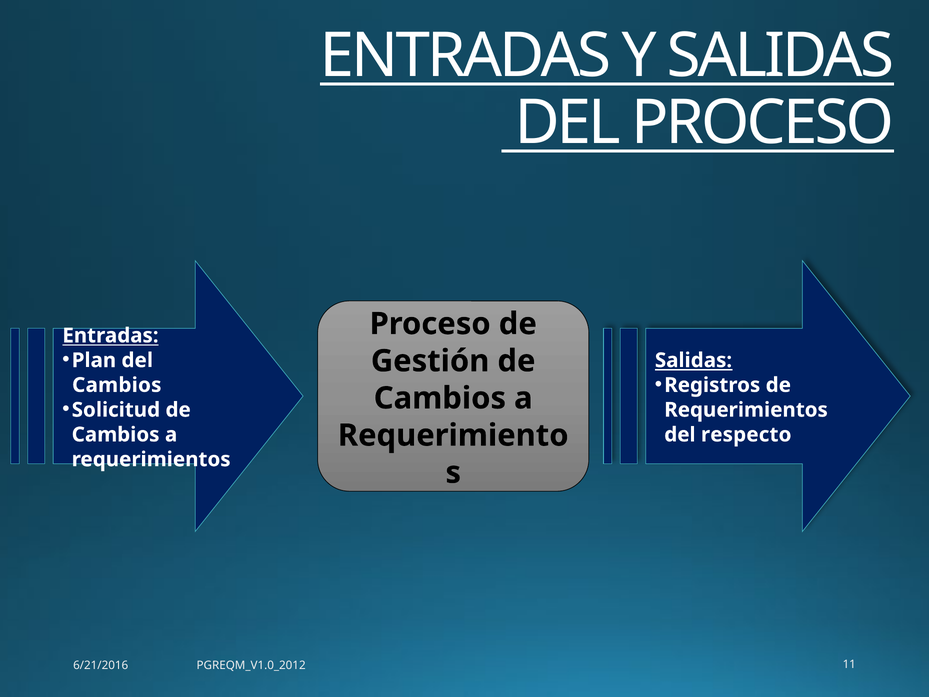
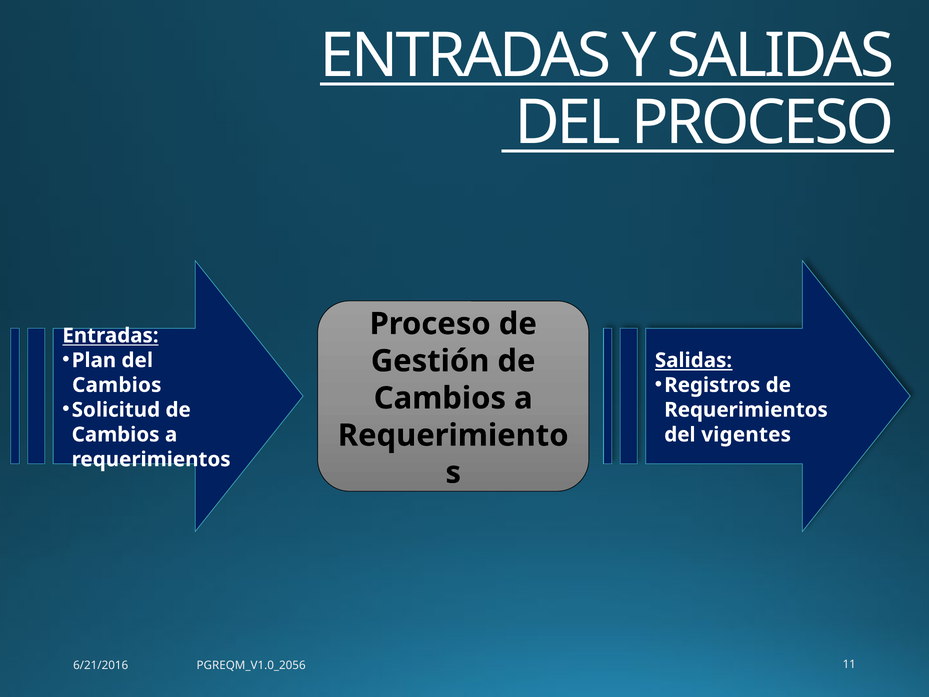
respecto: respecto -> vigentes (746, 435)
PGREQM_V1.0_2012: PGREQM_V1.0_2012 -> PGREQM_V1.0_2056 (251, 665)
